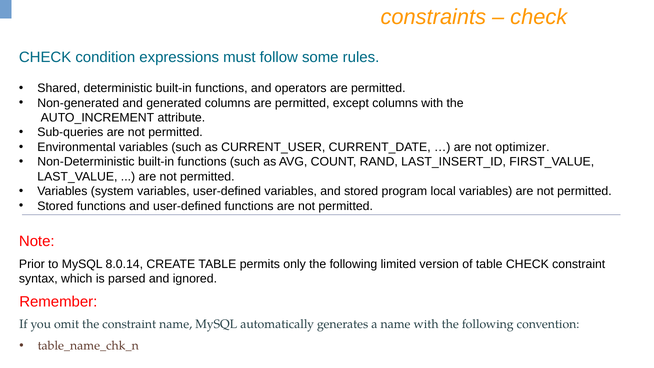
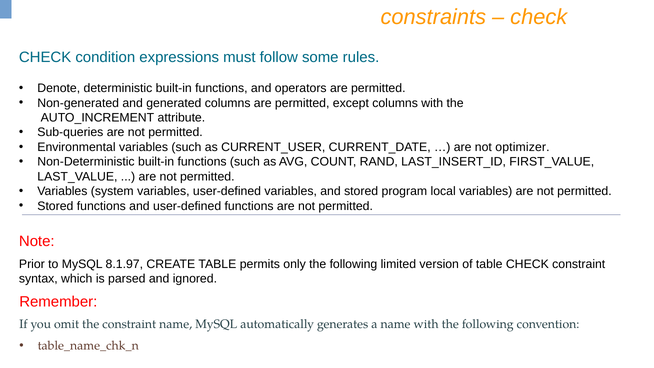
Shared: Shared -> Denote (59, 88)
8.0.14: 8.0.14 -> 8.1.97 (124, 264)
